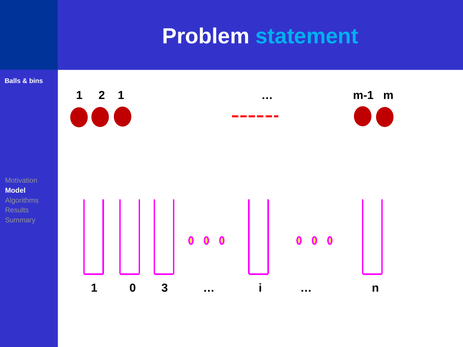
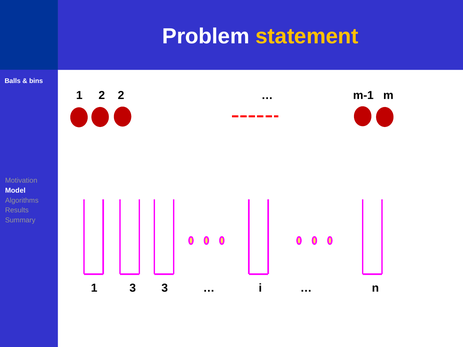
statement colour: light blue -> yellow (307, 36)
2 1: 1 -> 2 (121, 96)
1 0: 0 -> 3 (133, 288)
